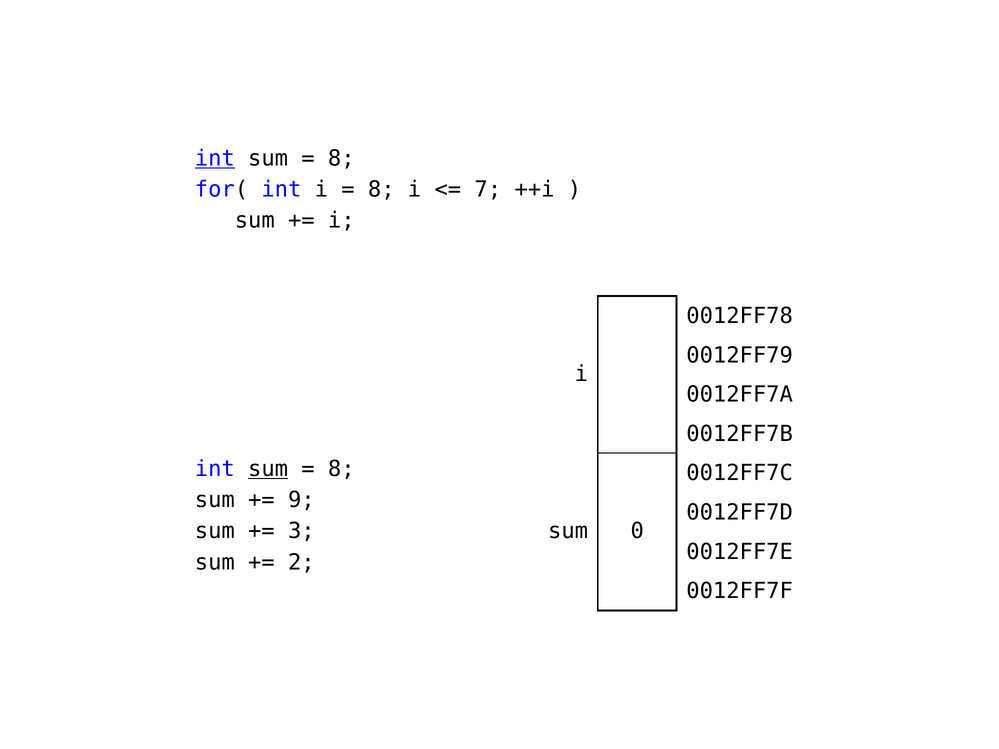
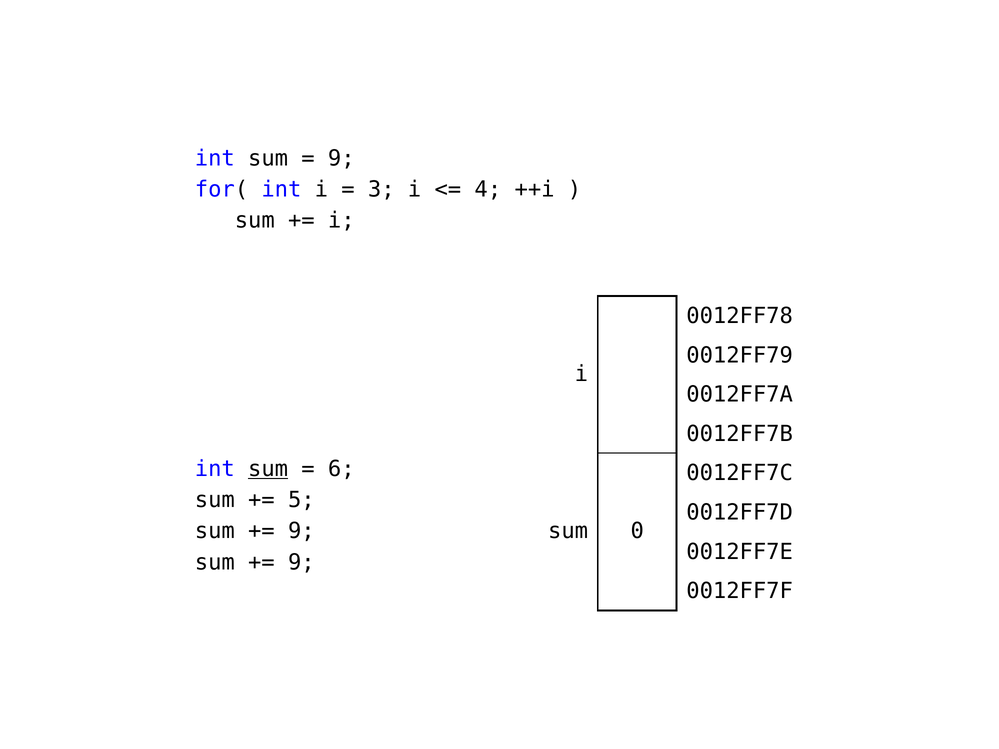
int underline: present -> none (215, 158)
8: 8 -> 9 (341, 158)
8: 8 -> 3 (381, 190)
7: 7 -> 4 (488, 190)
8: 8 -> 6 (341, 469)
9: 9 -> 5 (301, 500)
3: 3 -> 9 (301, 531)
2: 2 -> 9 (301, 562)
